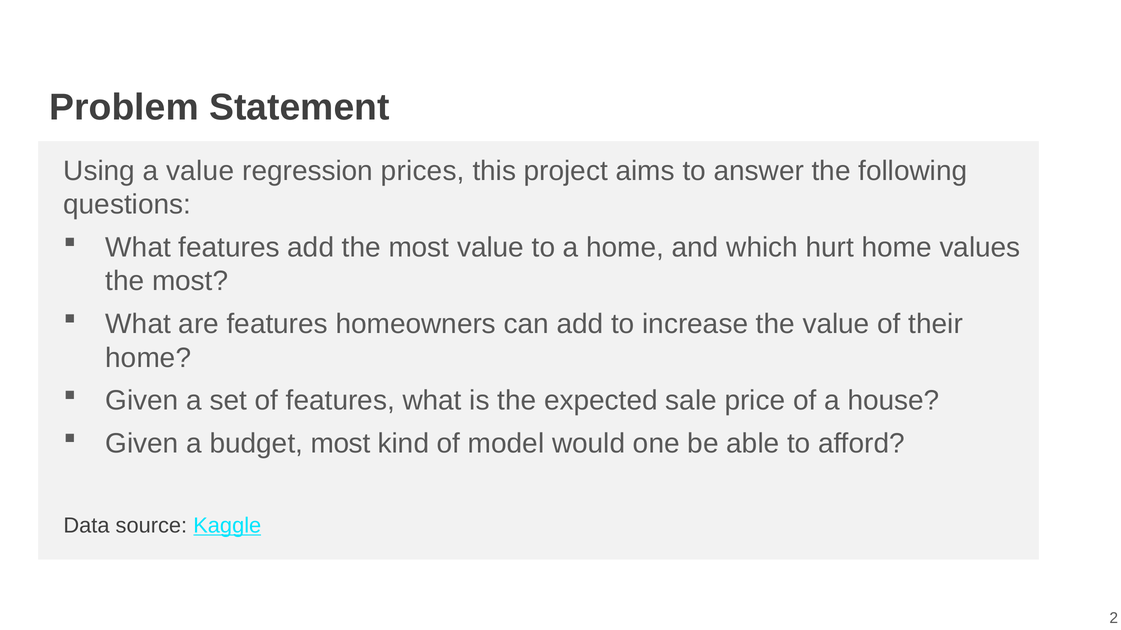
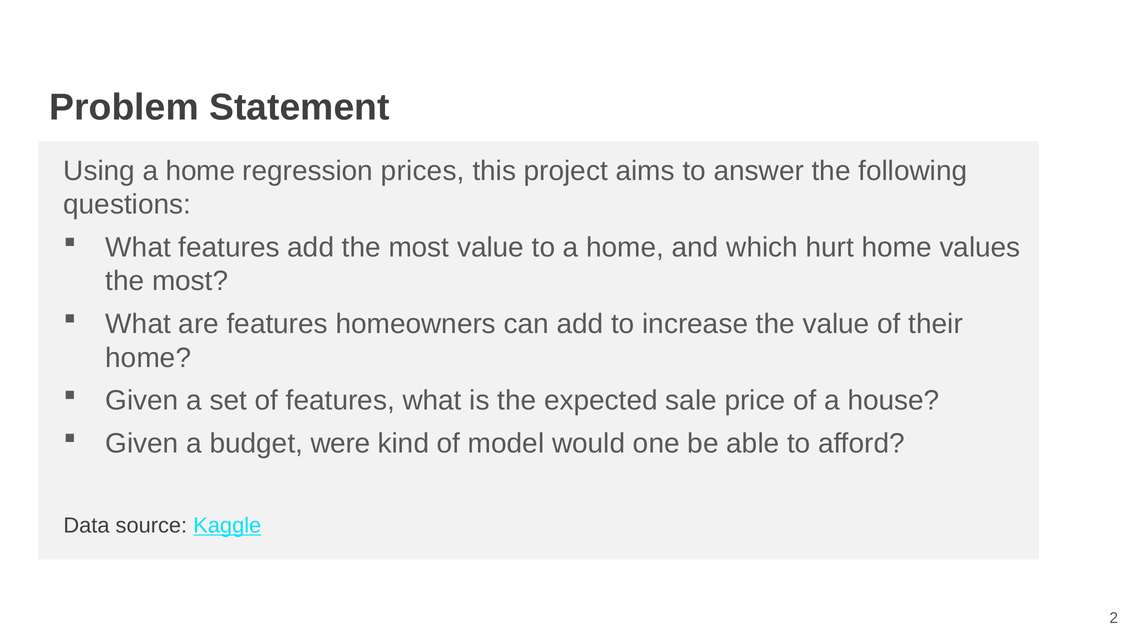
Using a value: value -> home (200, 171)
budget most: most -> were (340, 444)
